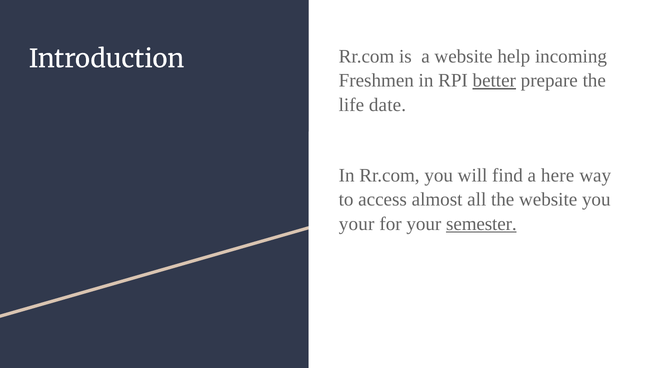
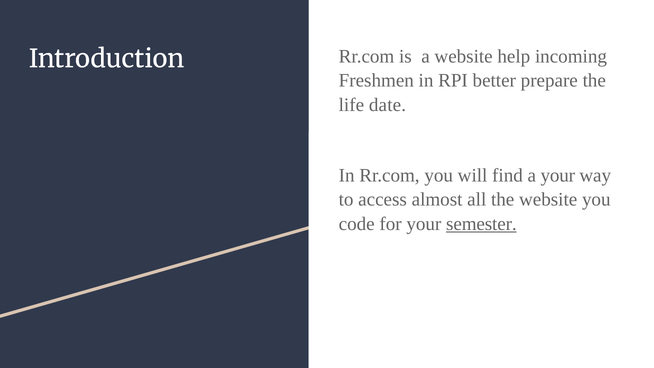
better underline: present -> none (494, 81)
a here: here -> your (558, 175)
your: your -> code (357, 224)
